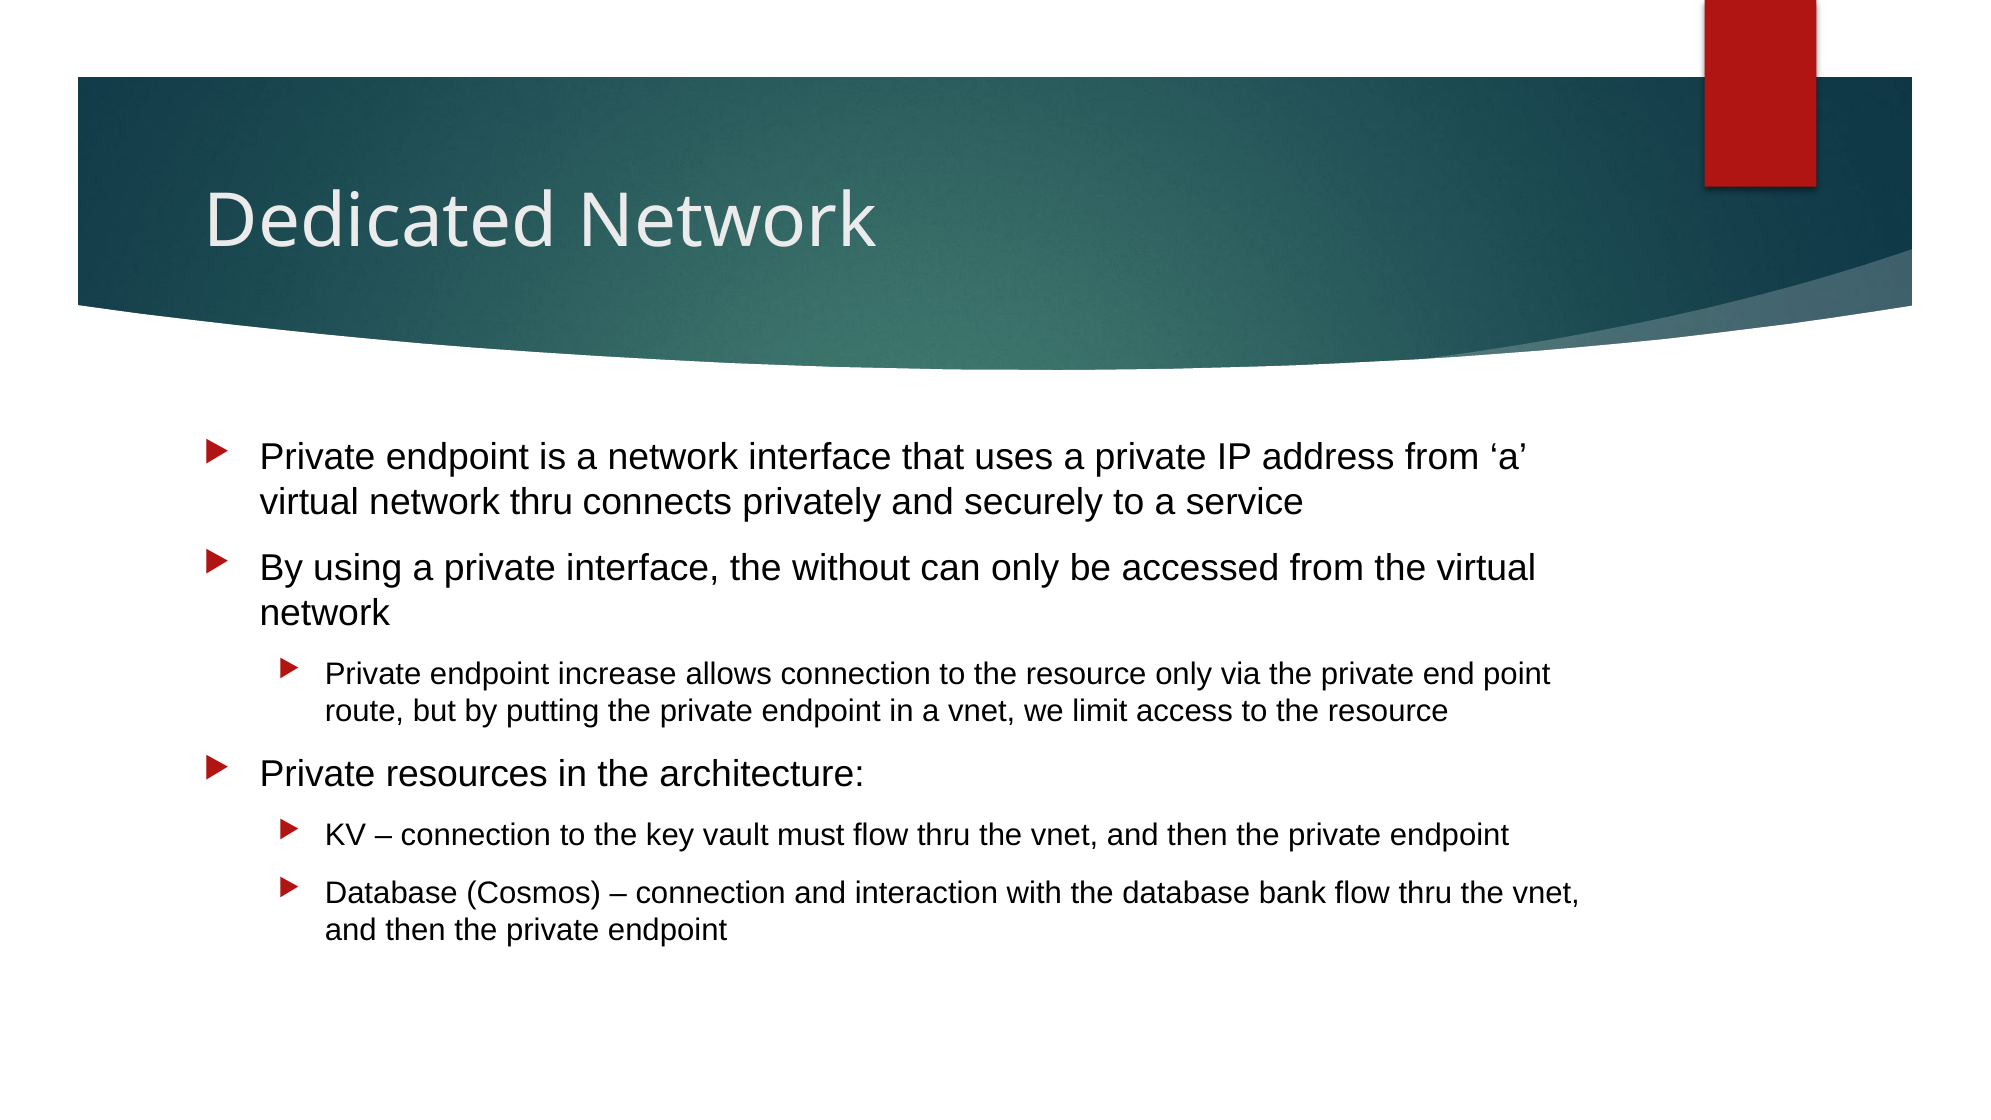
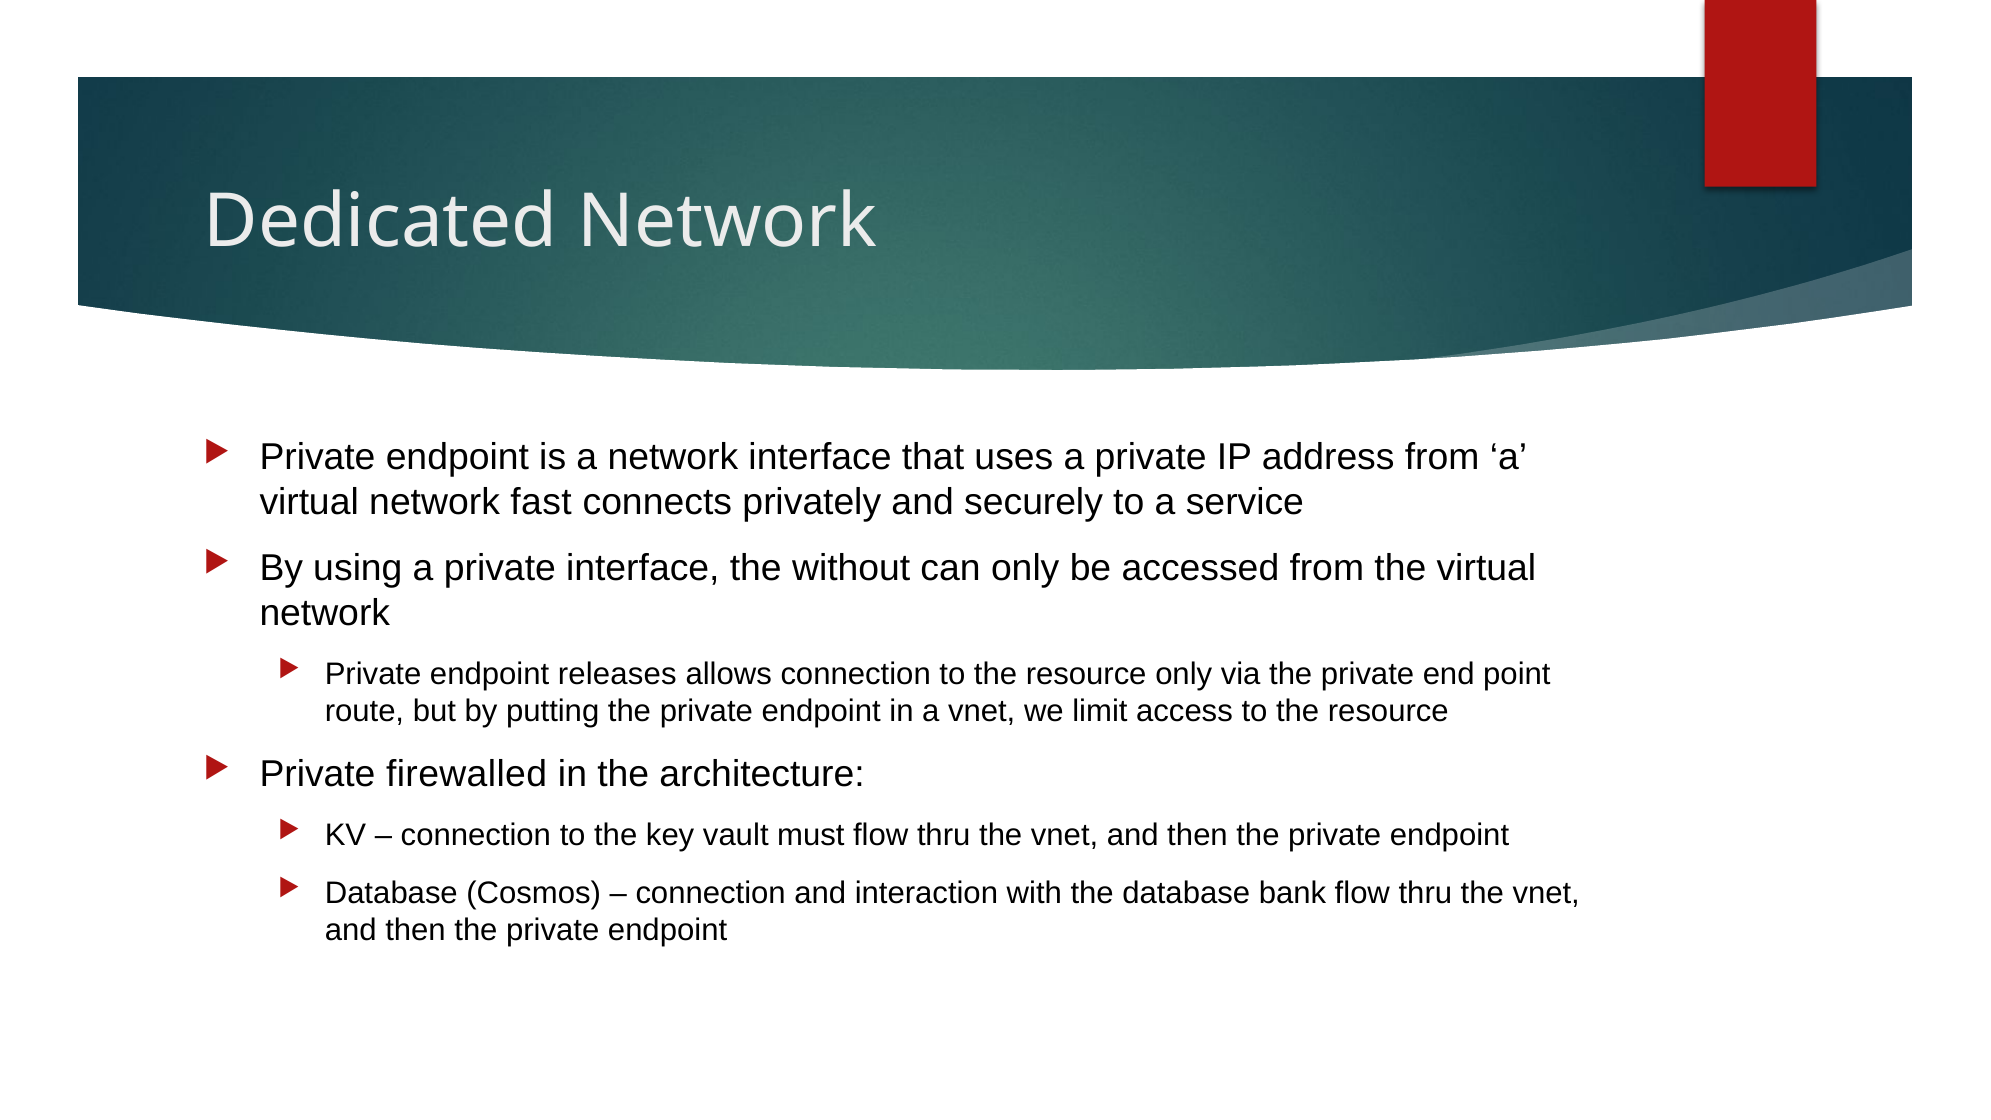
network thru: thru -> fast (541, 502)
increase: increase -> releases (617, 674)
resources: resources -> firewalled (467, 774)
